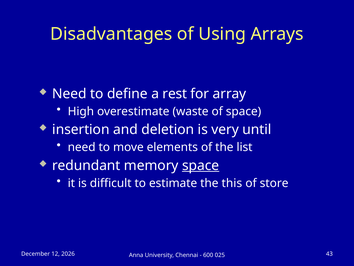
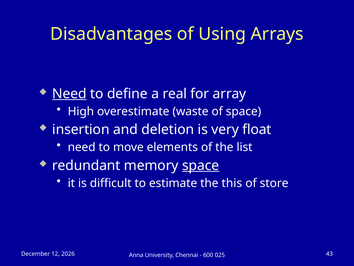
Need underline: none -> present (69, 94)
rest: rest -> real (175, 94)
until: until -> float (257, 129)
